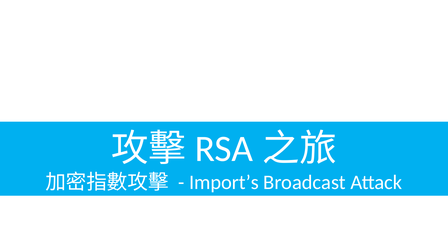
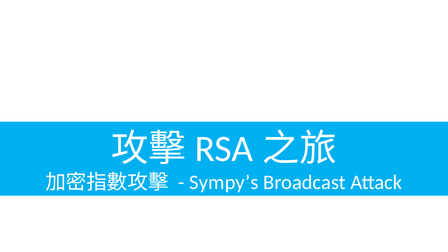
Import’s: Import’s -> Sympy’s (224, 183)
